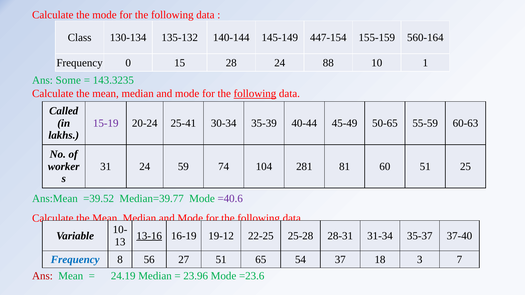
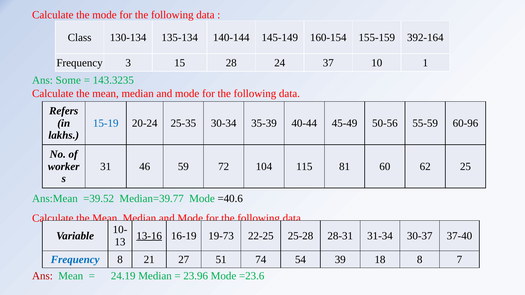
135-132: 135-132 -> 135-134 (180, 37)
447-154: 447-154 -> 160-154 (328, 37)
560-164: 560-164 -> 392-164 (425, 37)
0: 0 -> 3 (128, 63)
88: 88 -> 37 (328, 63)
following underline: present -> none (255, 94)
Called: Called -> Refers (64, 111)
15-19 colour: purple -> blue (106, 123)
25-41: 25-41 -> 25-35 (183, 123)
50-65: 50-65 -> 50-56 (385, 123)
60-63: 60-63 -> 60-96 (465, 123)
31 24: 24 -> 46 (145, 167)
74: 74 -> 72 (224, 167)
281: 281 -> 115 (304, 167)
60 51: 51 -> 62 (425, 167)
=40.6 colour: purple -> black (230, 199)
19-12: 19-12 -> 19-73 (221, 236)
35-37: 35-37 -> 30-37 (420, 236)
56: 56 -> 21 (149, 260)
65: 65 -> 74 (261, 260)
37: 37 -> 39 (340, 260)
18 3: 3 -> 8 (420, 260)
